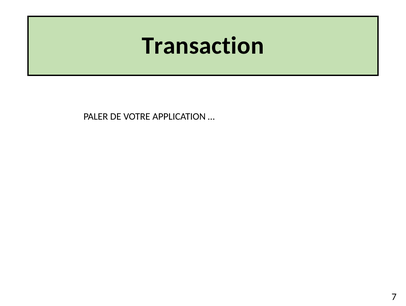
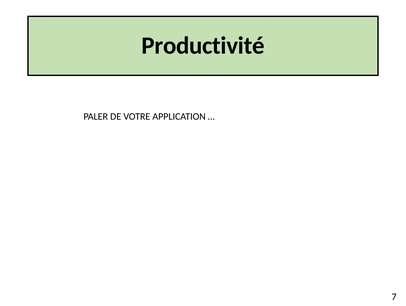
Transaction: Transaction -> Productivité (203, 46)
